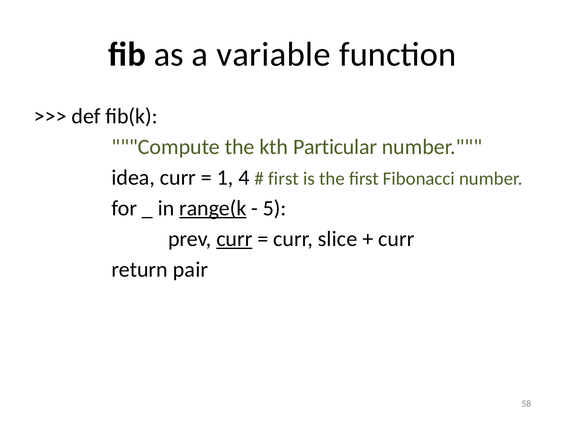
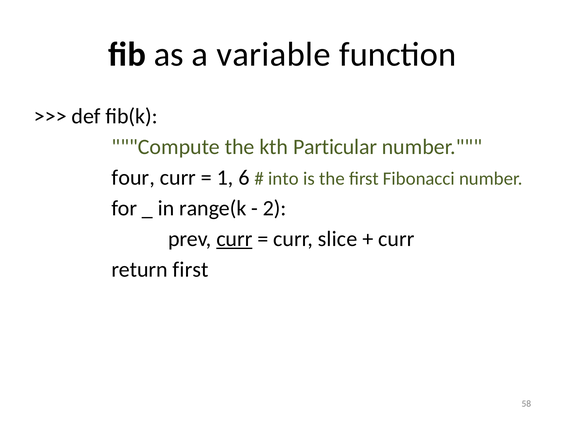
idea: idea -> four (133, 178)
4: 4 -> 6 (244, 178)
first: first -> into (283, 179)
range(k underline: present -> none (213, 209)
5: 5 -> 2 (275, 209)
return pair: pair -> first (191, 270)
